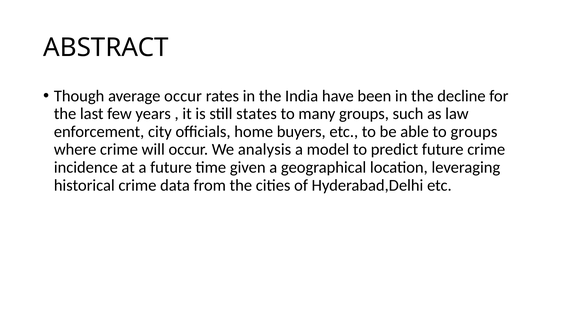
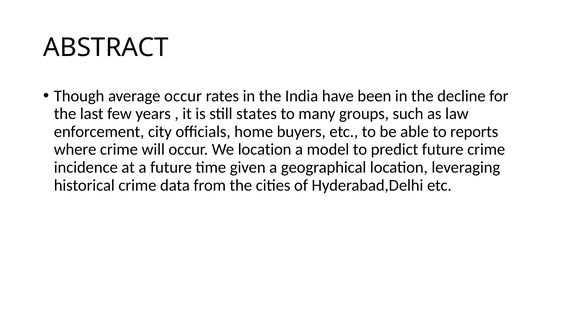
to groups: groups -> reports (474, 132)
We analysis: analysis -> location (265, 149)
